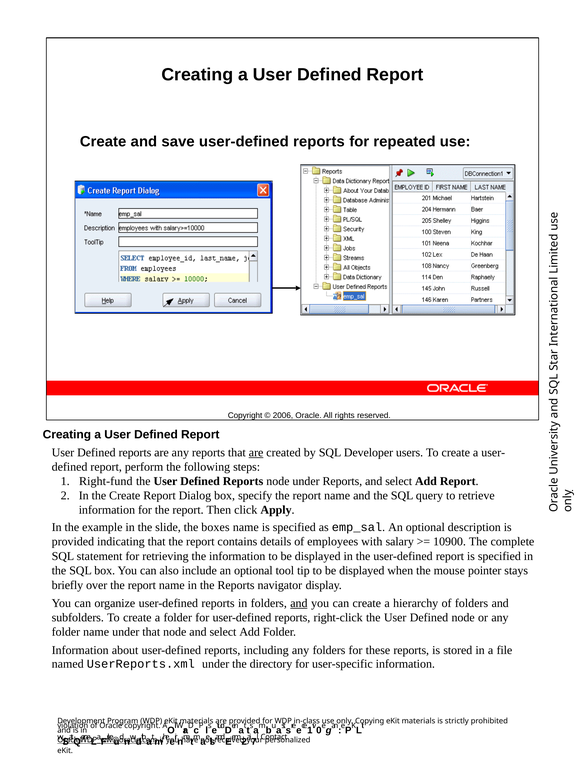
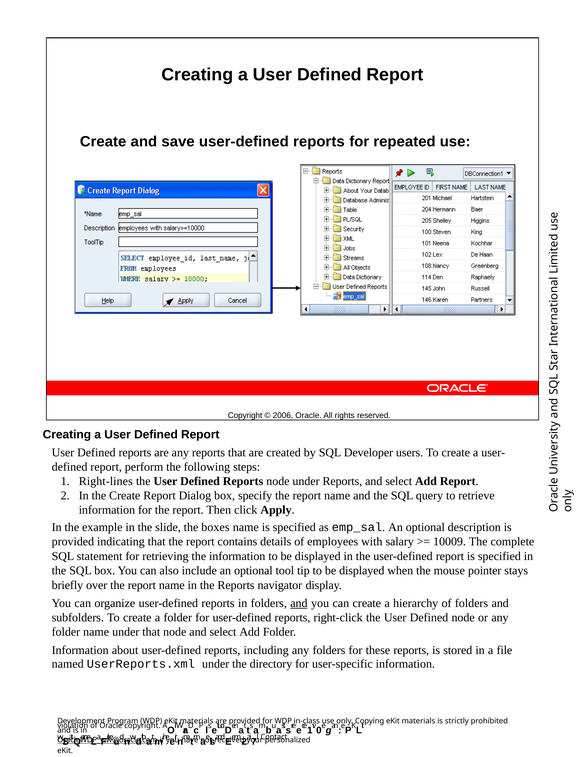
are underline: present -> none (256, 452)
Right-fund: Right-fund -> Right-lines (106, 481)
10900: 10900 -> 10009 (450, 542)
